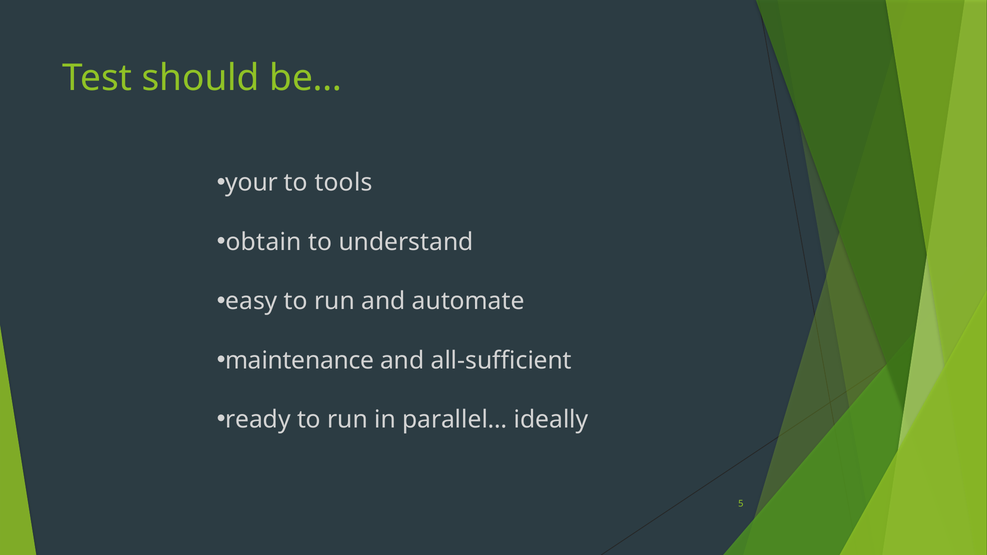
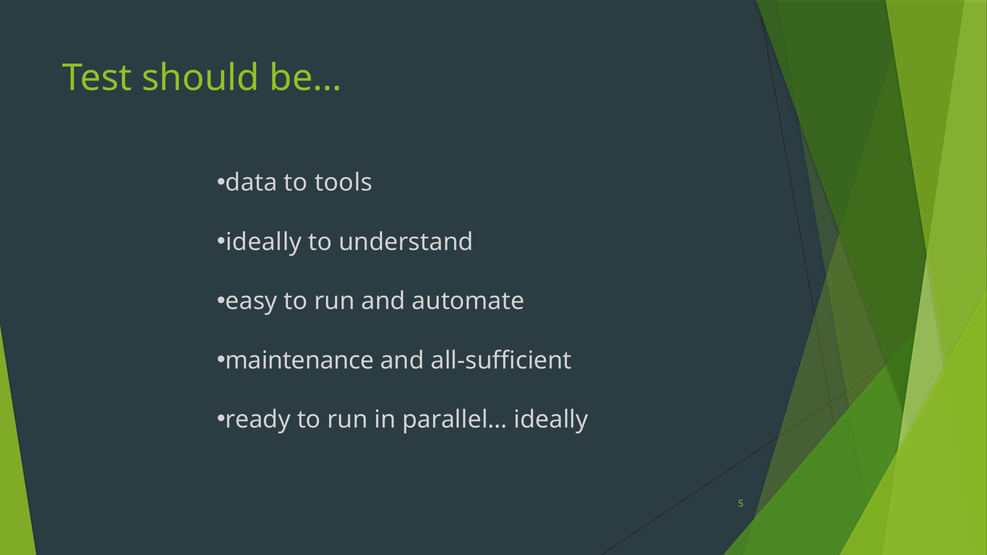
your: your -> data (251, 183)
obtain: obtain -> ideally (264, 242)
